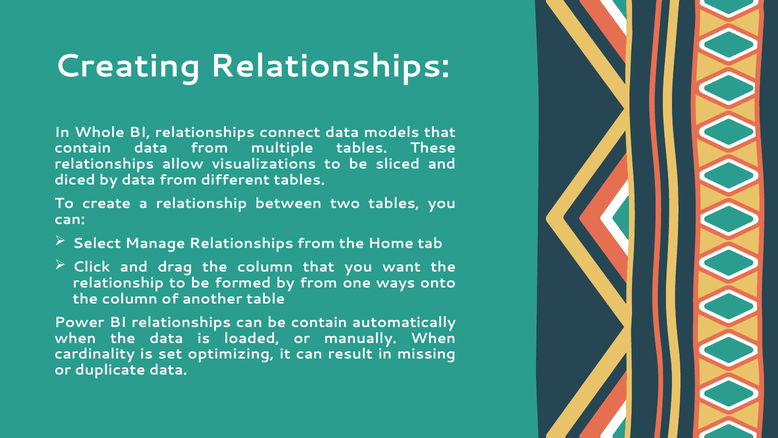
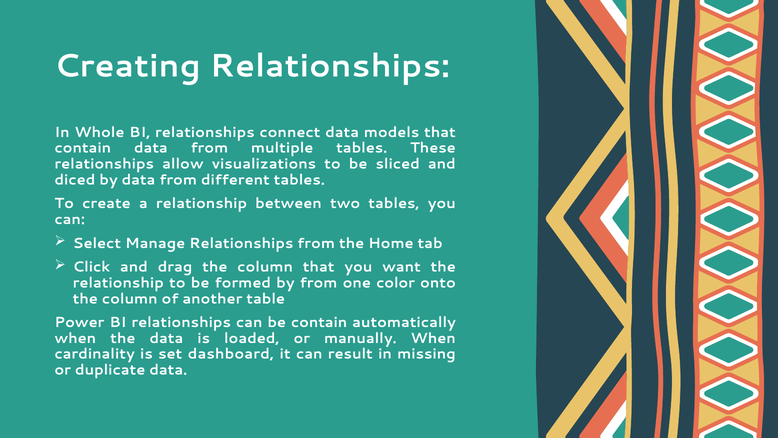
ways: ways -> color (396, 283)
optimizing: optimizing -> dashboard (231, 354)
